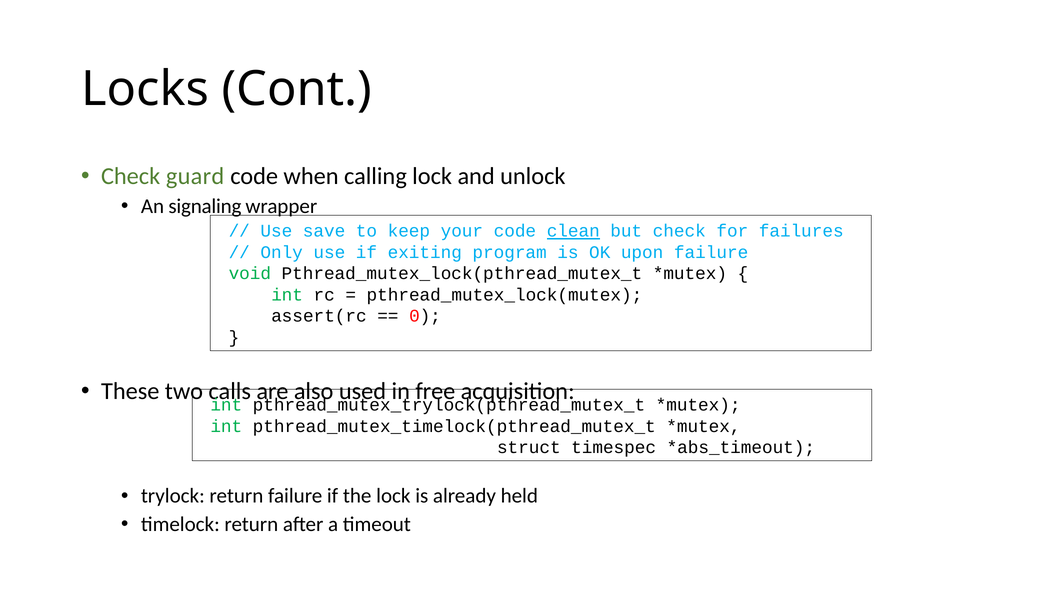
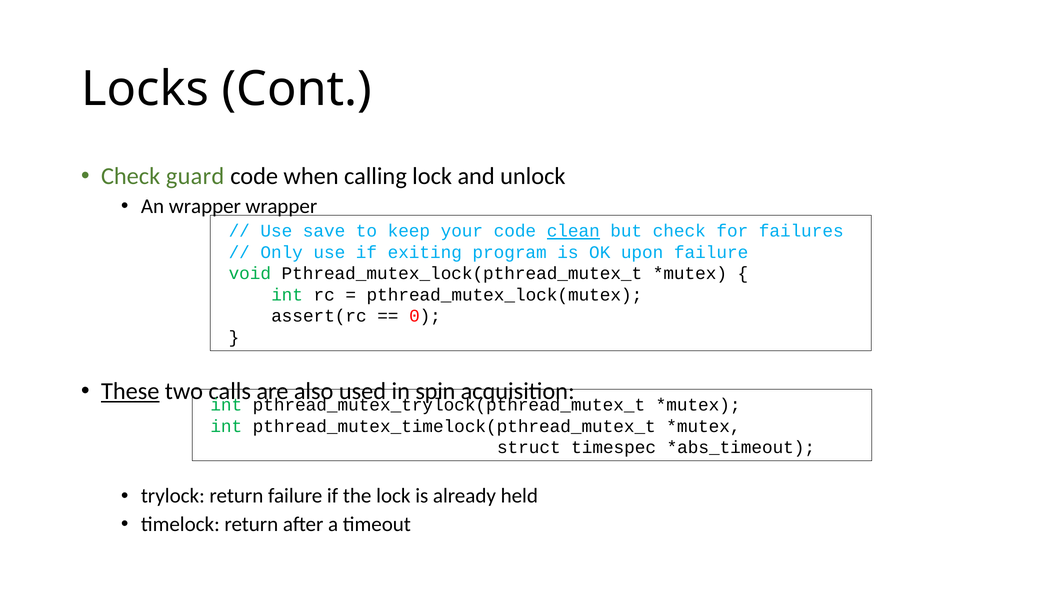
An signaling: signaling -> wrapper (205, 206)
These underline: none -> present (130, 392)
free: free -> spin (435, 392)
